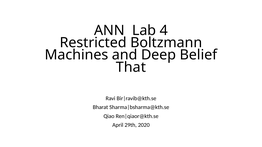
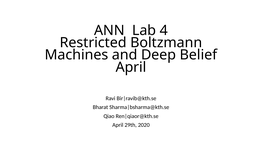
That: That -> April (131, 67)
